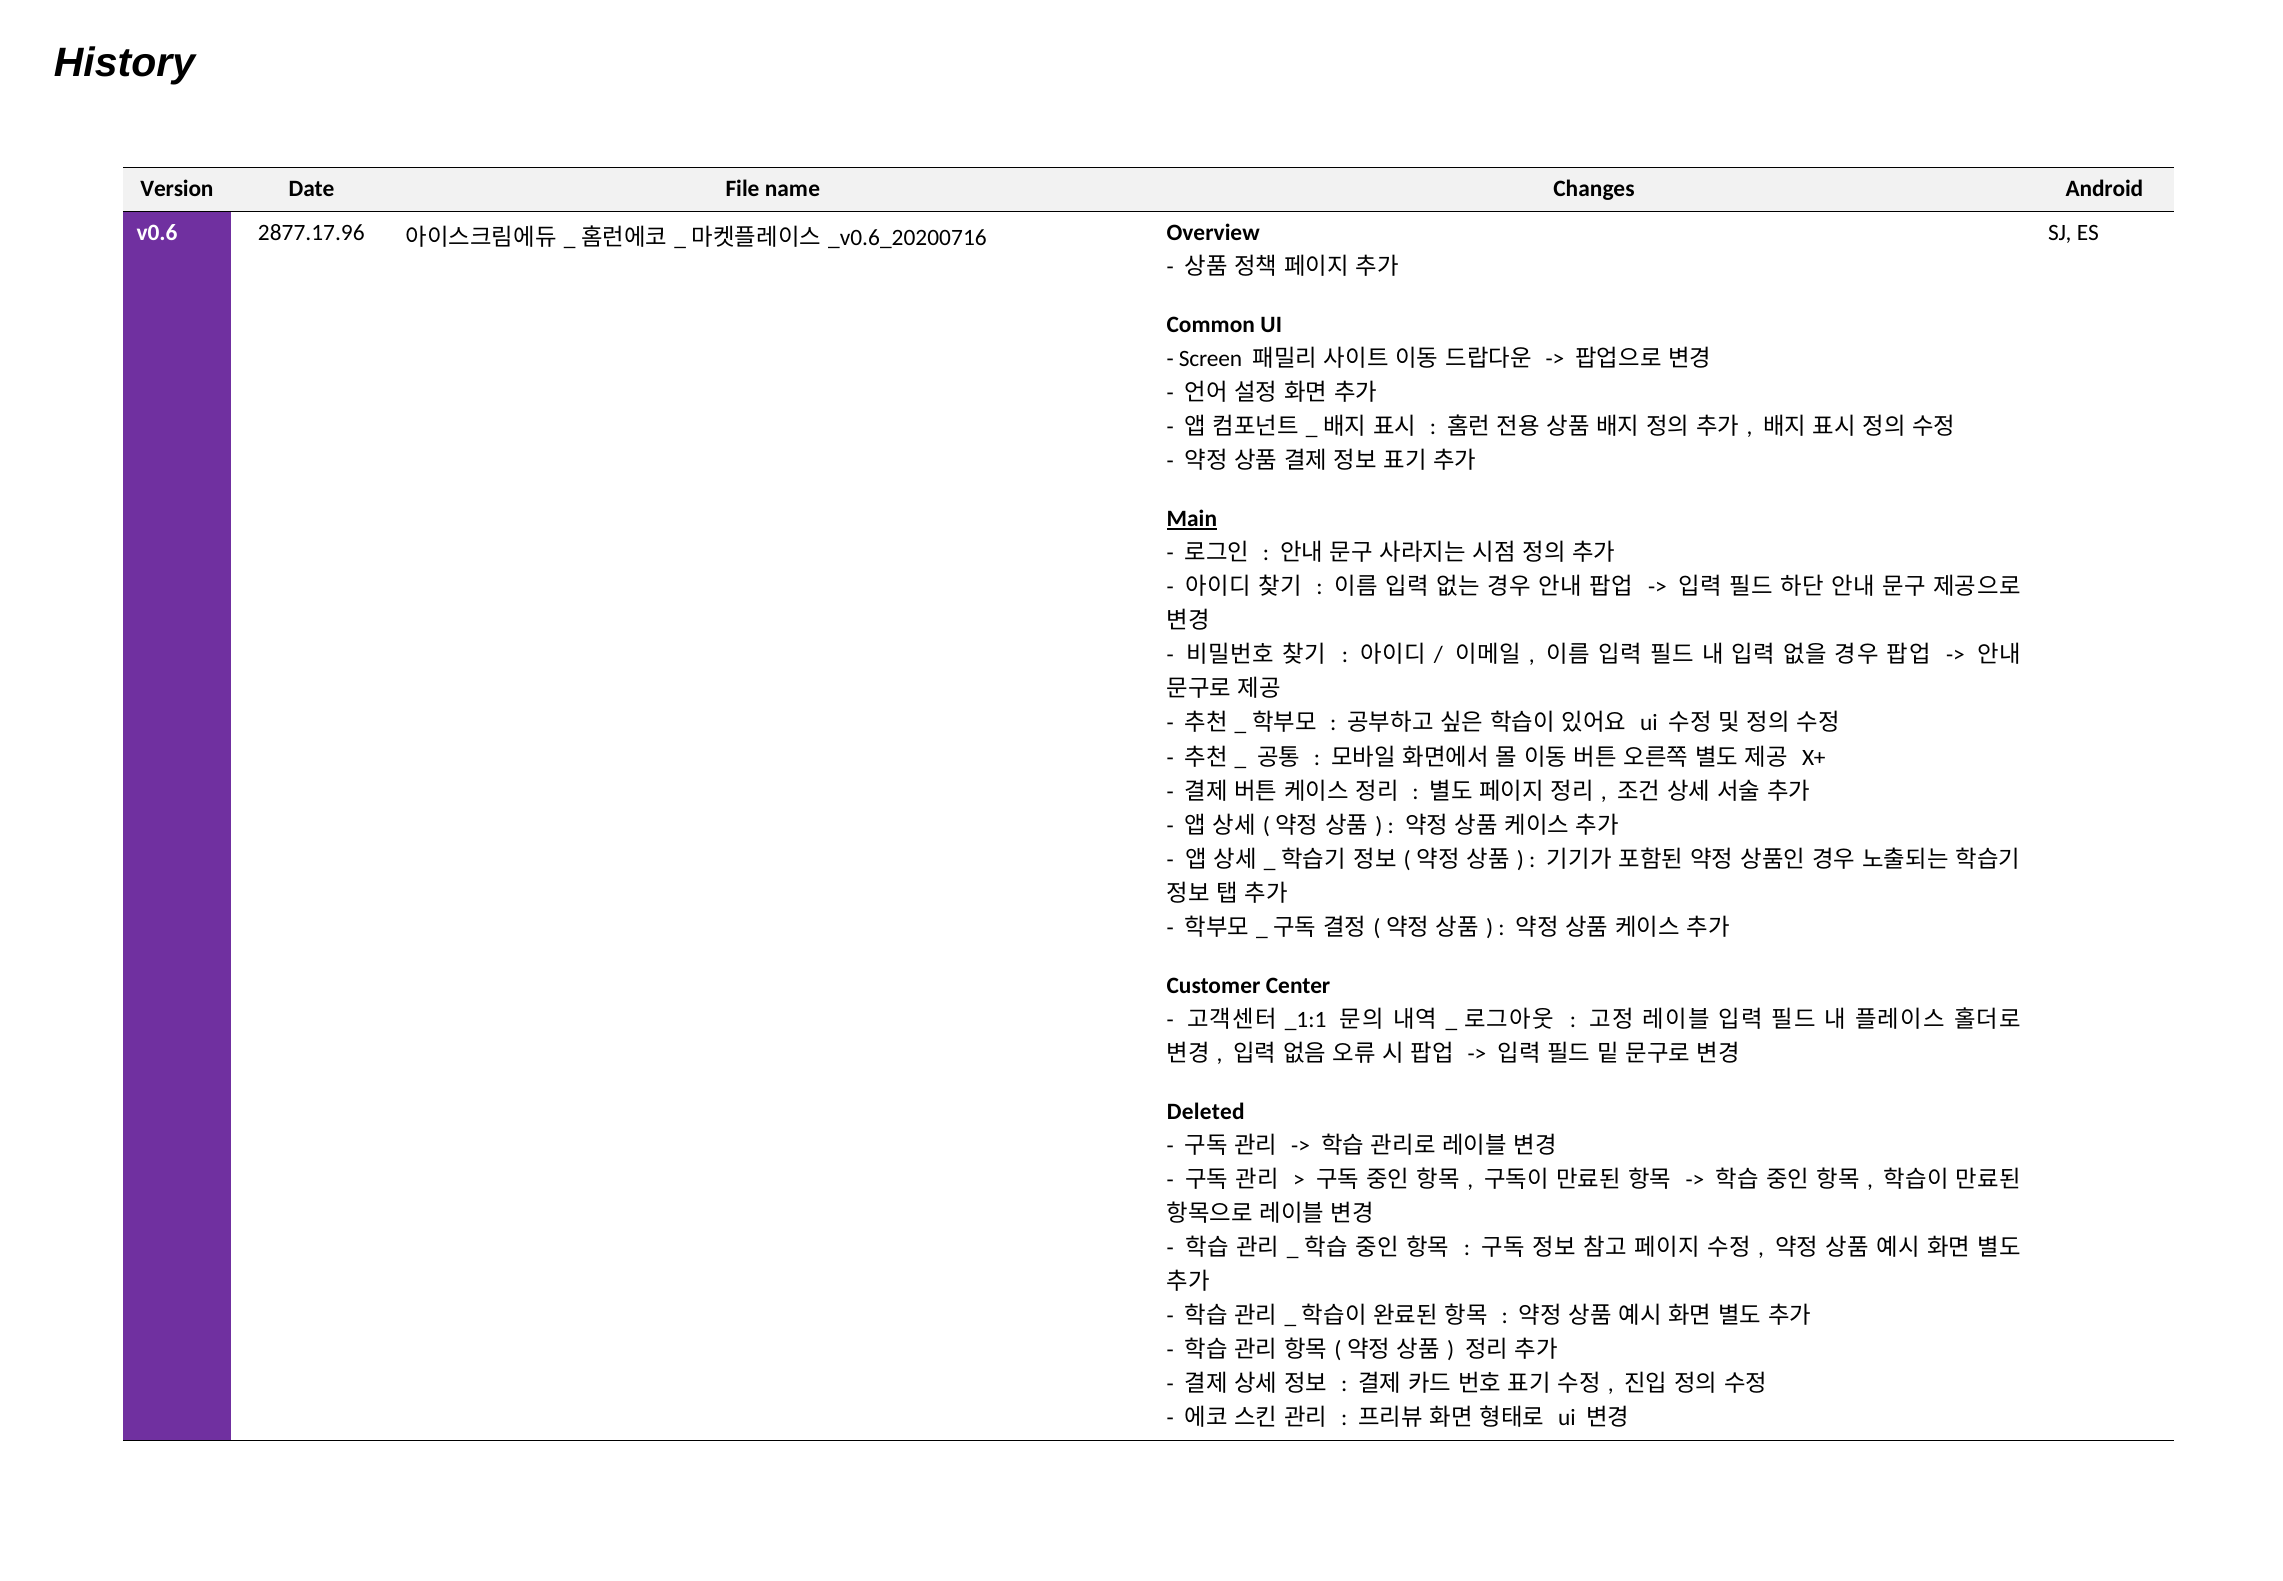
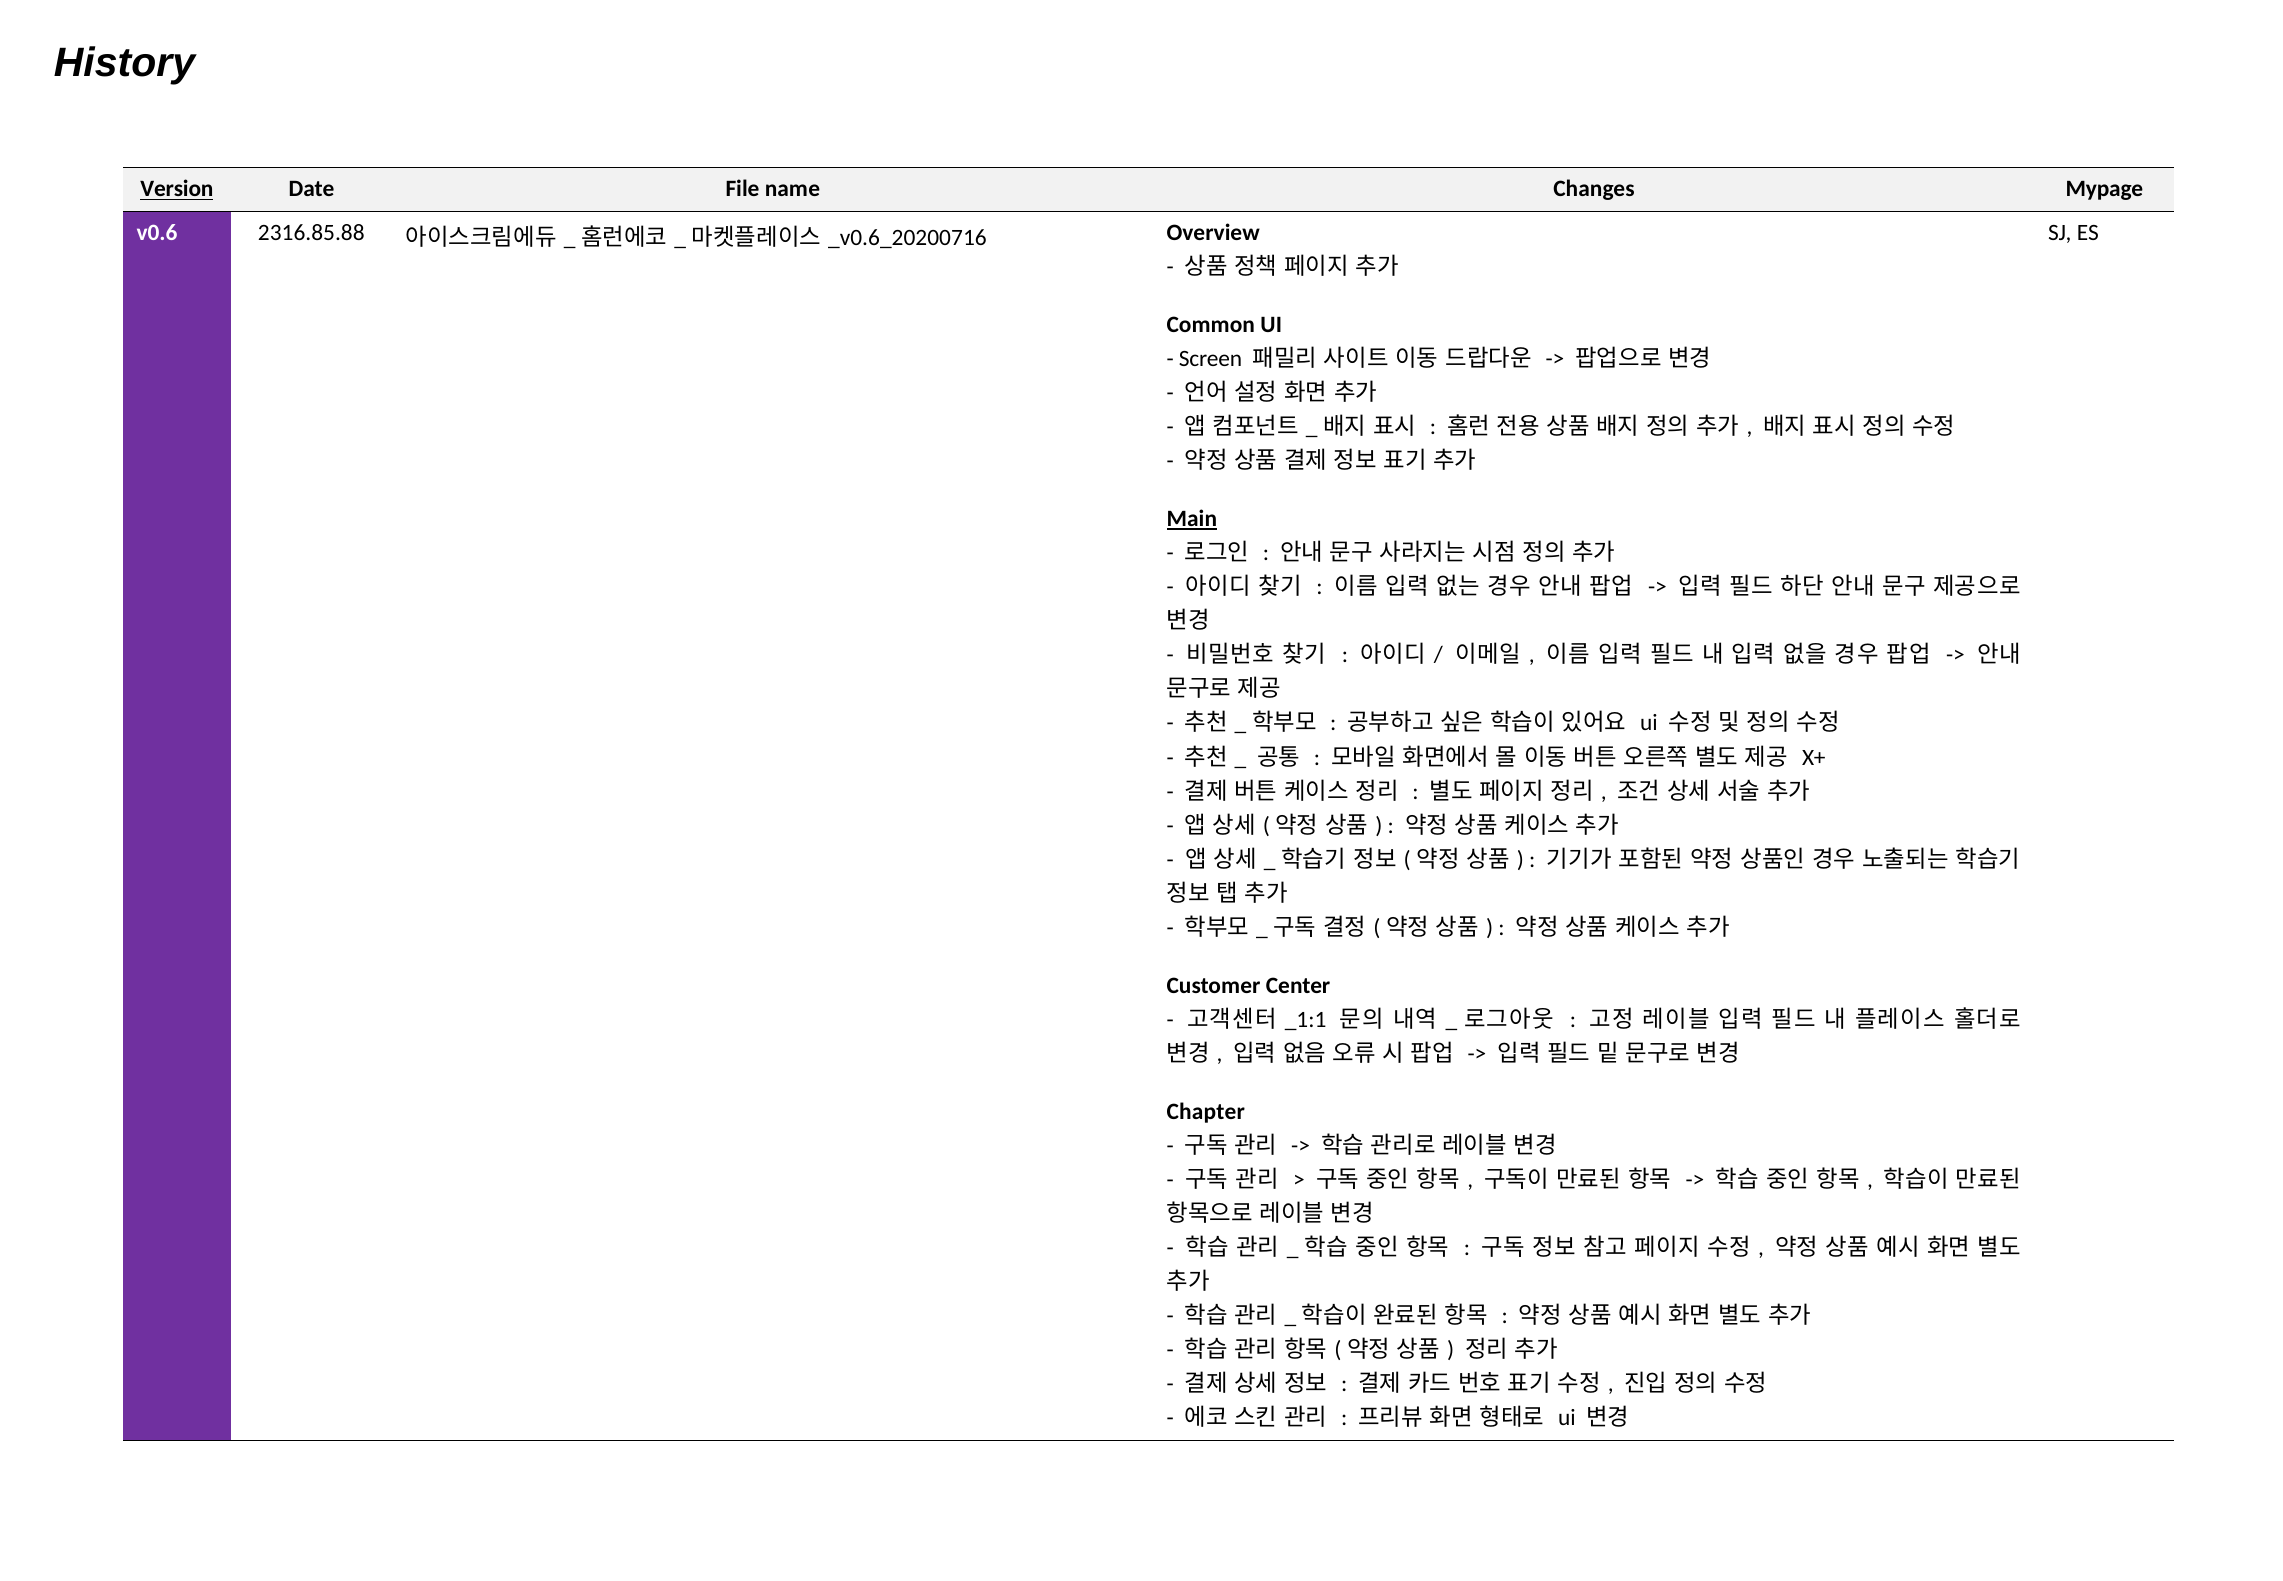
Version underline: none -> present (177, 189)
Android: Android -> Mypage (2104, 189)
2877.17.96: 2877.17.96 -> 2316.85.88 (311, 233)
Deleted: Deleted -> Chapter (1206, 1111)
